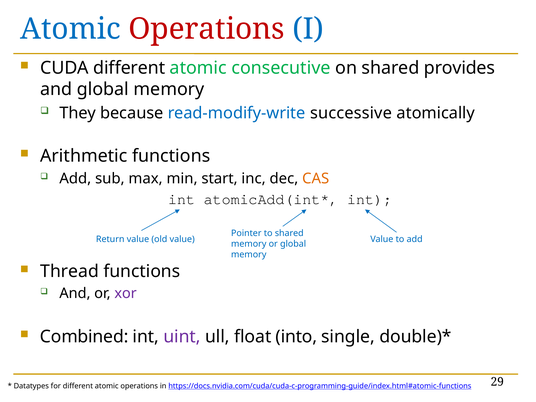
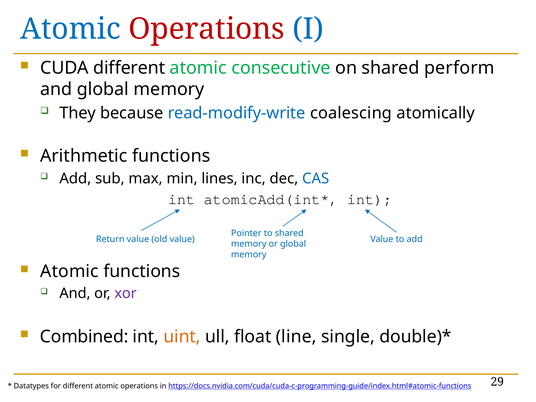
provides: provides -> perform (459, 68)
successive: successive -> coalescing (351, 113)
start: start -> lines (220, 178)
CAS colour: orange -> blue (316, 178)
Thread: Thread -> Atomic (70, 271)
uint colour: purple -> orange (182, 337)
into: into -> line (296, 337)
